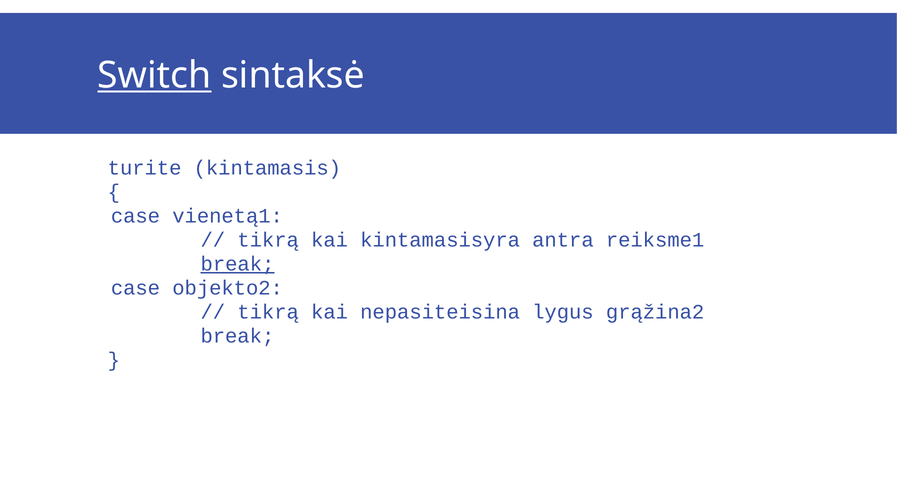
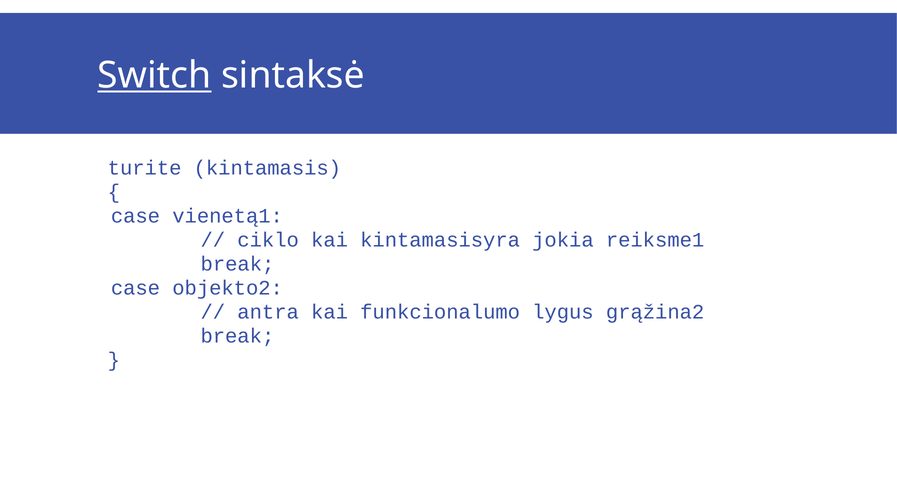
tikrą: tikrą -> ciklo (268, 240)
antra: antra -> jokia (563, 240)
break underline: present -> none (238, 264)
tikrą: tikrą -> antra (268, 312)
nepasiteisina: nepasiteisina -> funkcionalumo (440, 312)
